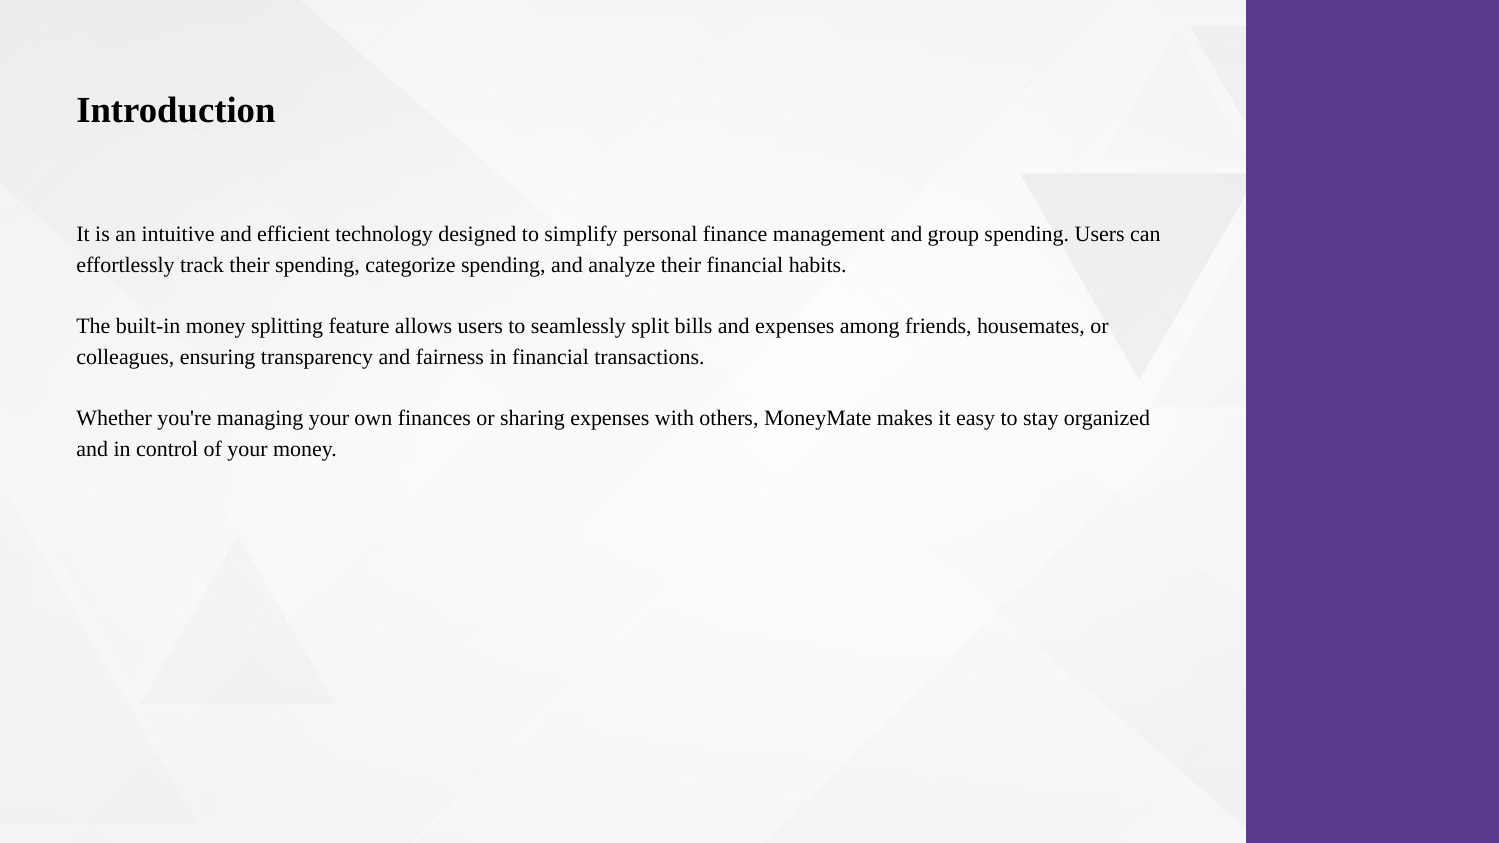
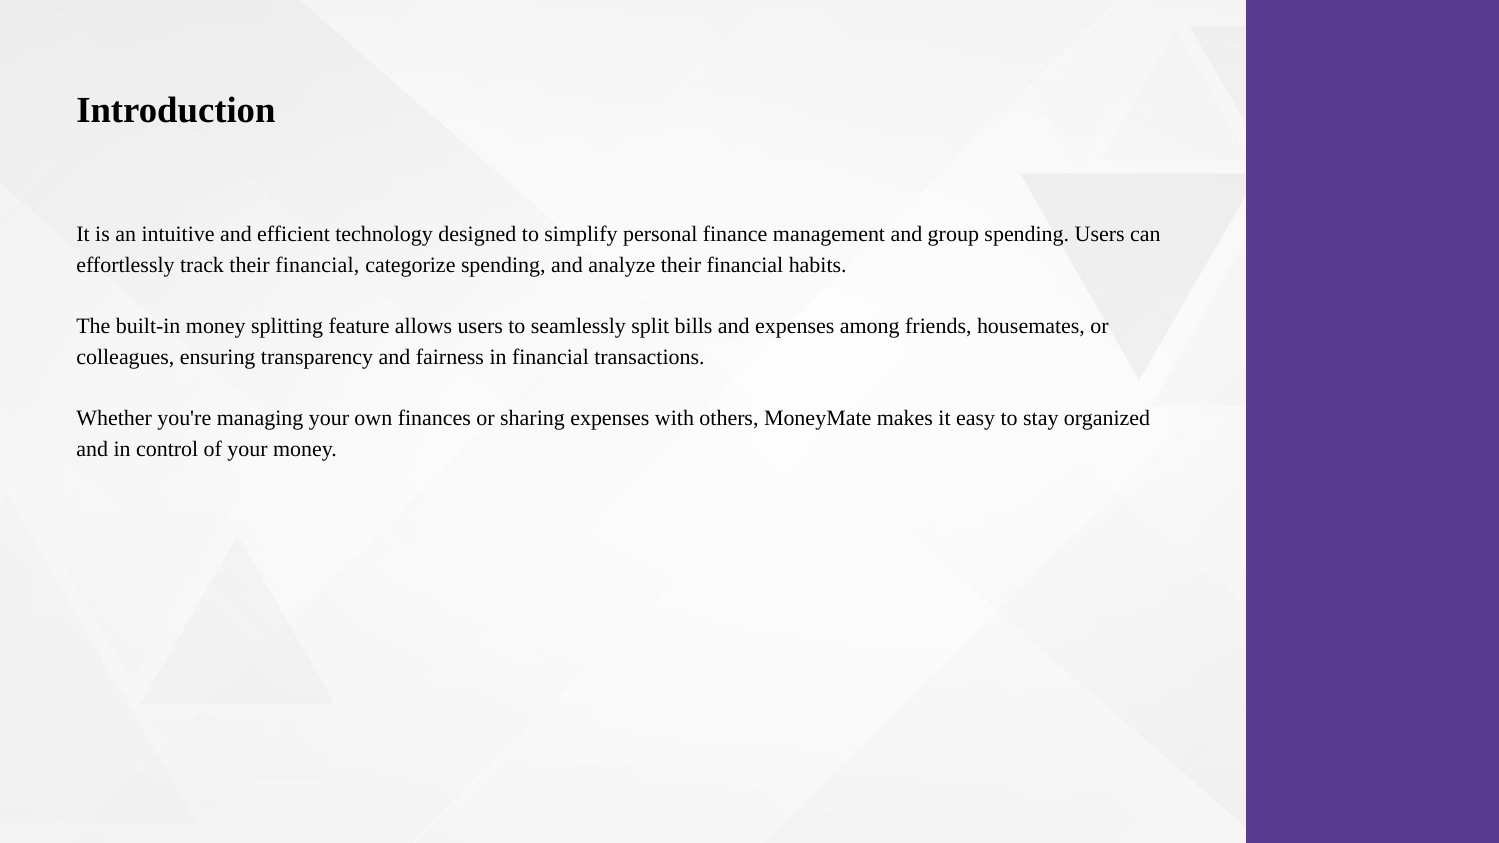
track their spending: spending -> financial (317, 265)
